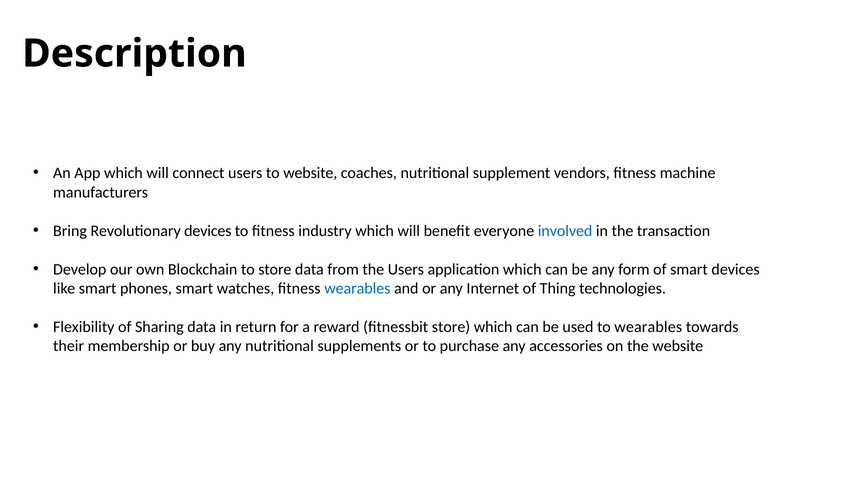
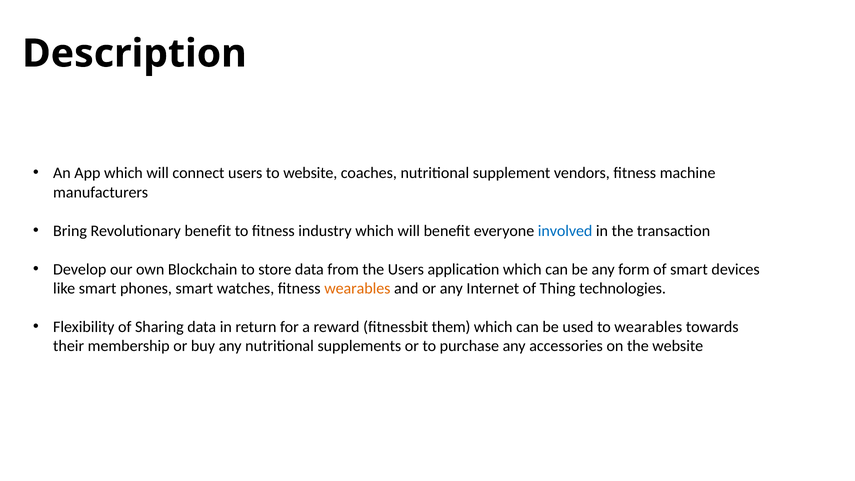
Revolutionary devices: devices -> benefit (208, 231)
wearables colour: blue -> orange (357, 288)
fitnessbit store: store -> them (451, 327)
